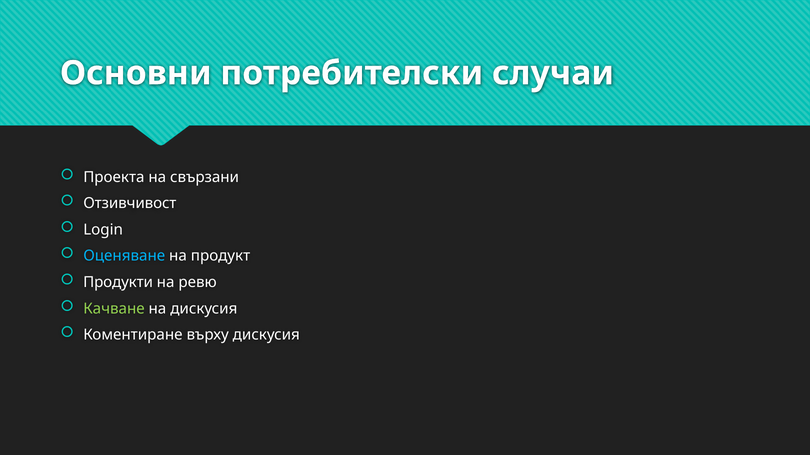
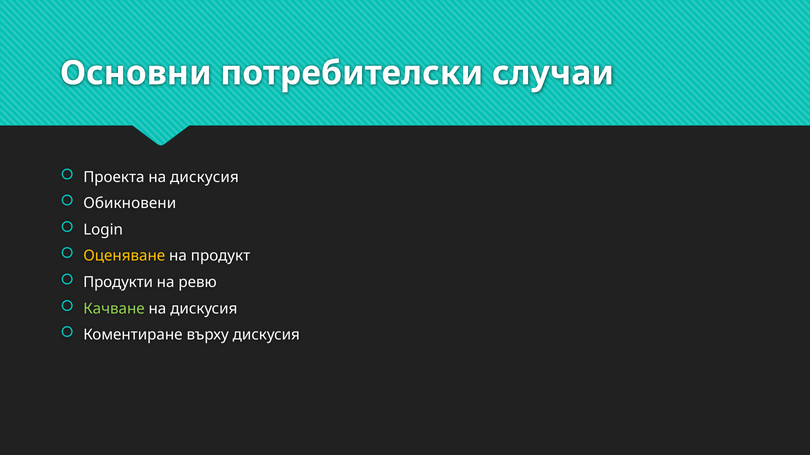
свързани: свързани -> дискусия (204, 177)
Отзивчивост: Отзивчивост -> Обикновени (130, 204)
Оценяване colour: light blue -> yellow (124, 256)
